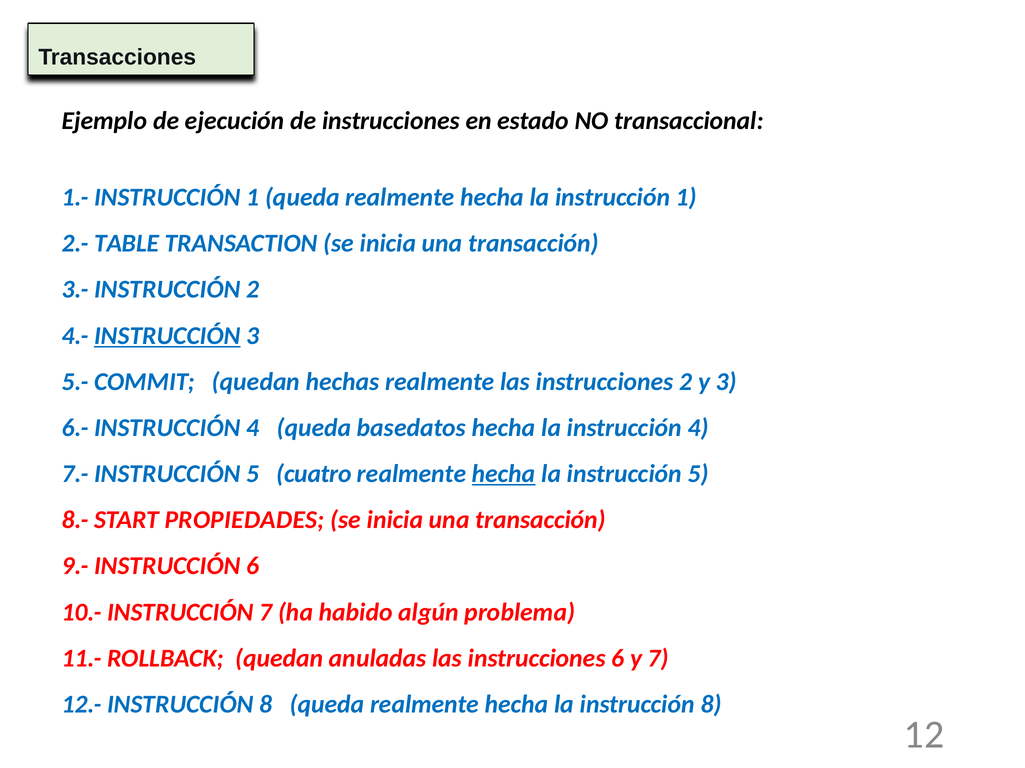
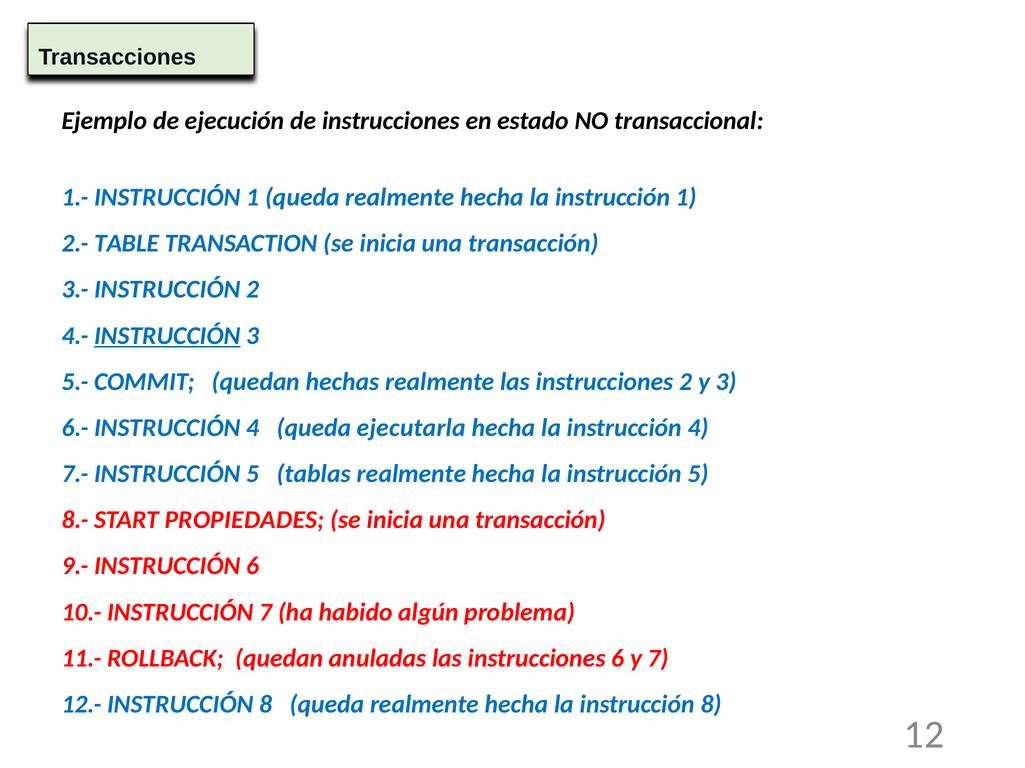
basedatos: basedatos -> ejecutarla (411, 428)
cuatro: cuatro -> tablas (314, 474)
hecha underline: present -> none (504, 474)
